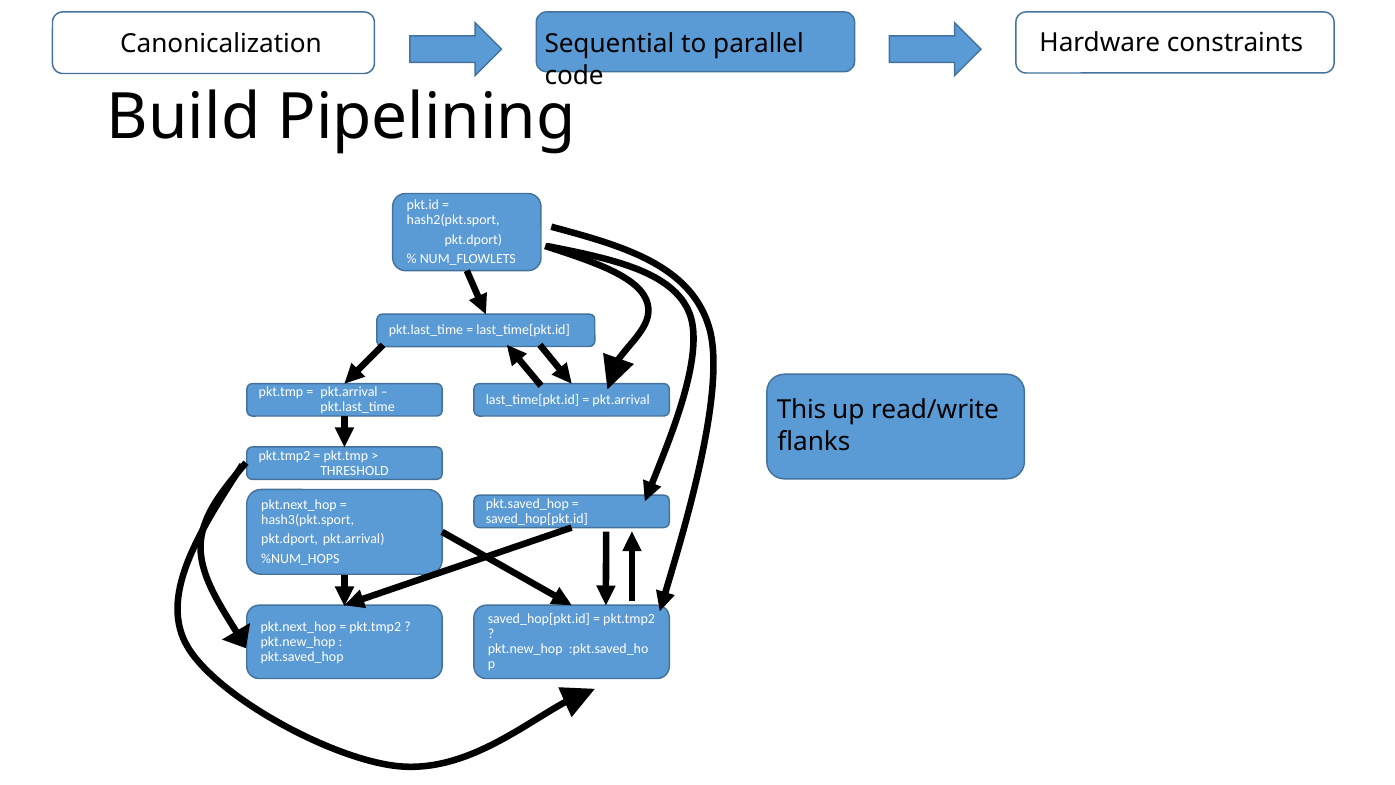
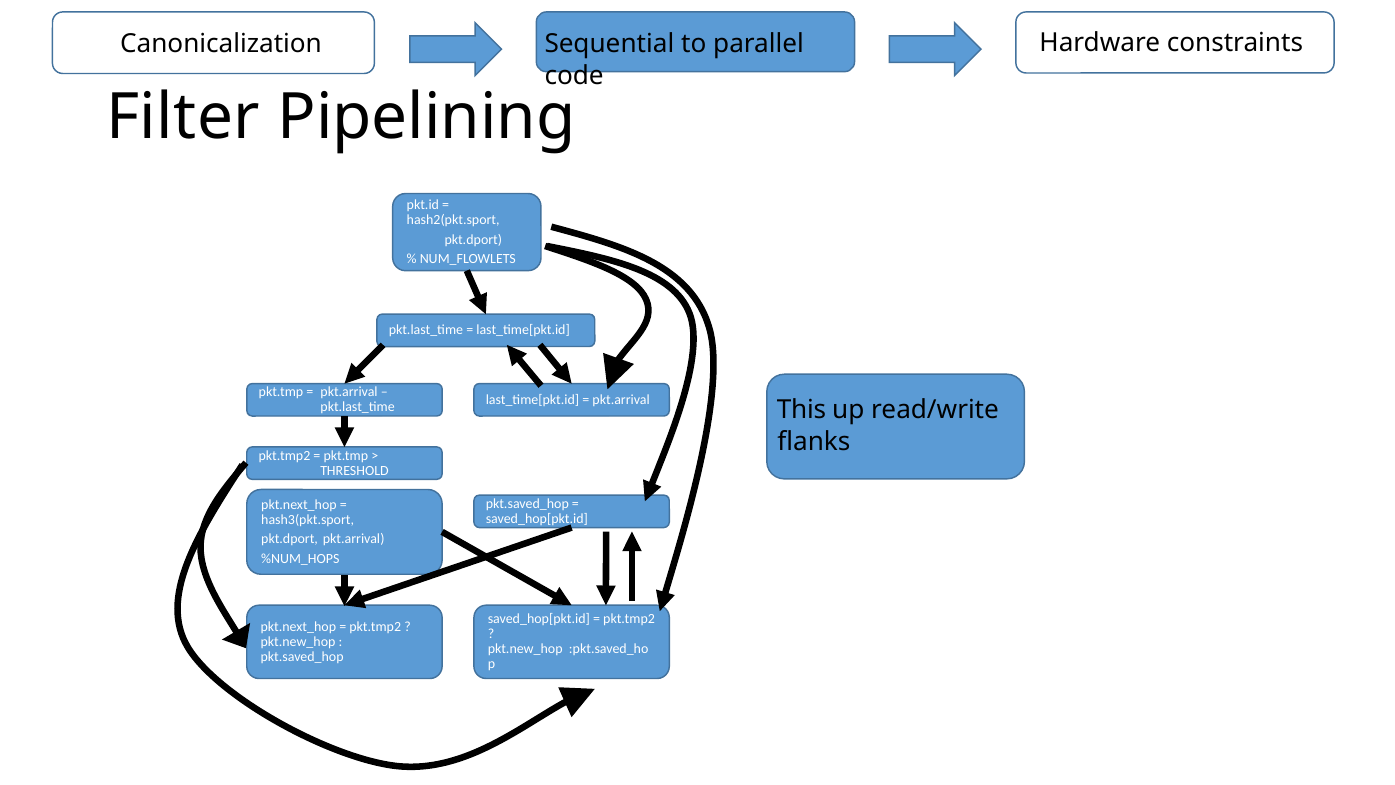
Build: Build -> Filter (183, 117)
